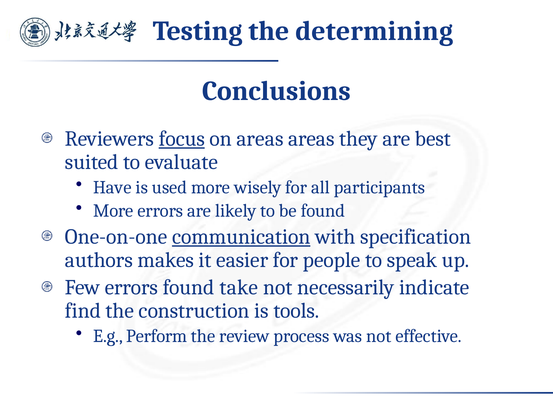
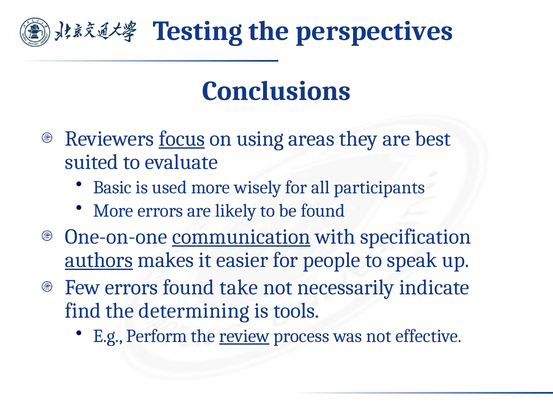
determining: determining -> perspectives (374, 31)
on areas: areas -> using (260, 139)
Have: Have -> Basic (112, 187)
authors underline: none -> present (99, 260)
construction: construction -> determining (194, 311)
review underline: none -> present (244, 336)
